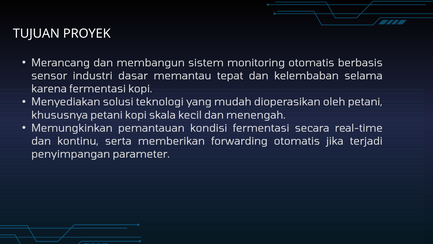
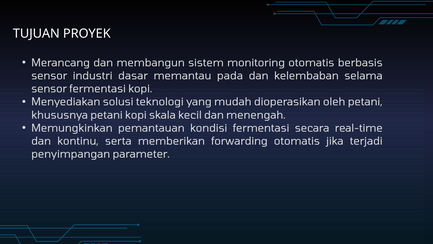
tepat: tepat -> pada (230, 76)
karena: karena -> sensor (49, 89)
